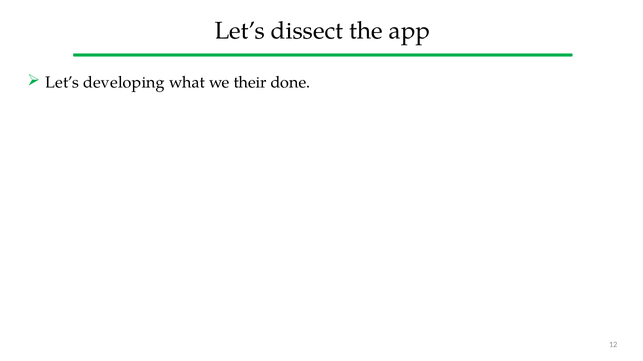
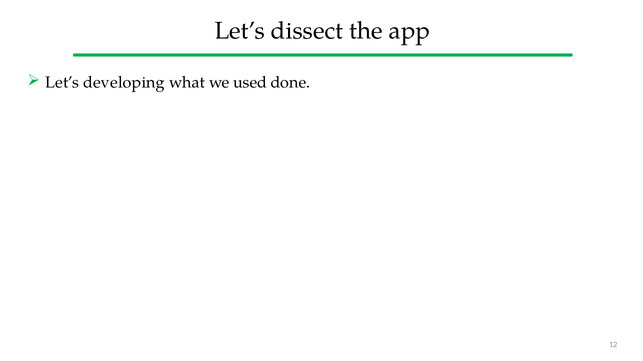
their: their -> used (250, 83)
